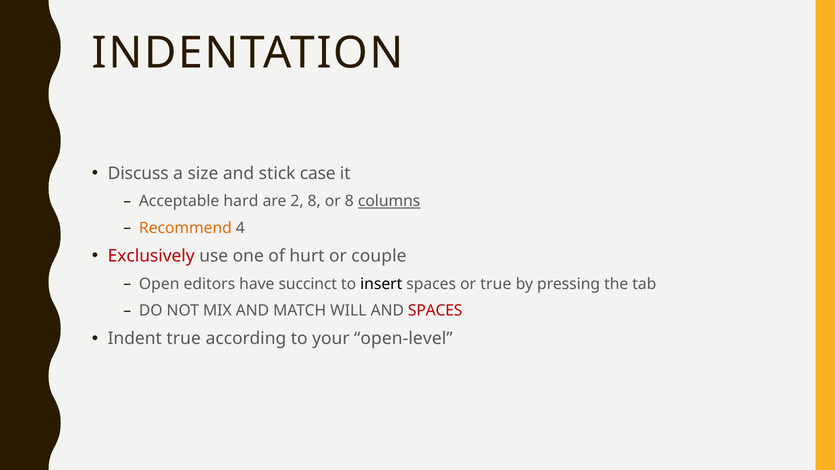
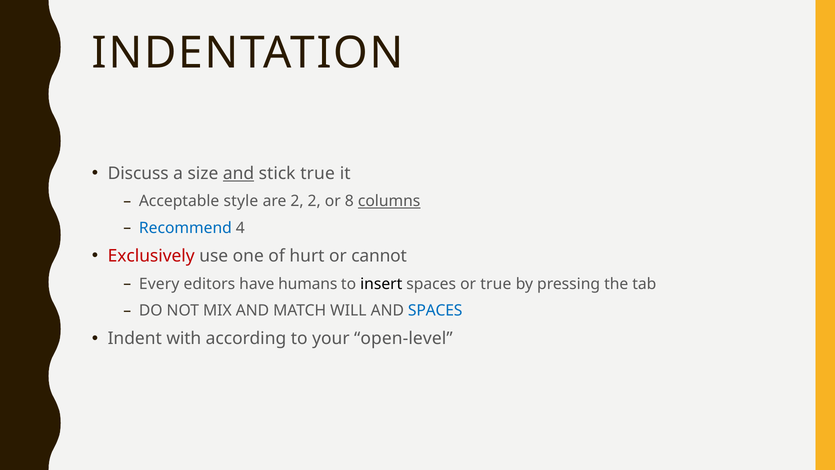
and underline: none -> present (239, 173)
stick case: case -> true (318, 173)
hard: hard -> style (241, 201)
2 8: 8 -> 2 (314, 201)
Recommend colour: orange -> blue (185, 228)
couple: couple -> cannot (379, 256)
Open: Open -> Every (159, 284)
succinct: succinct -> humans (308, 284)
SPACES colour: red -> blue (435, 310)
Indent true: true -> with (184, 339)
